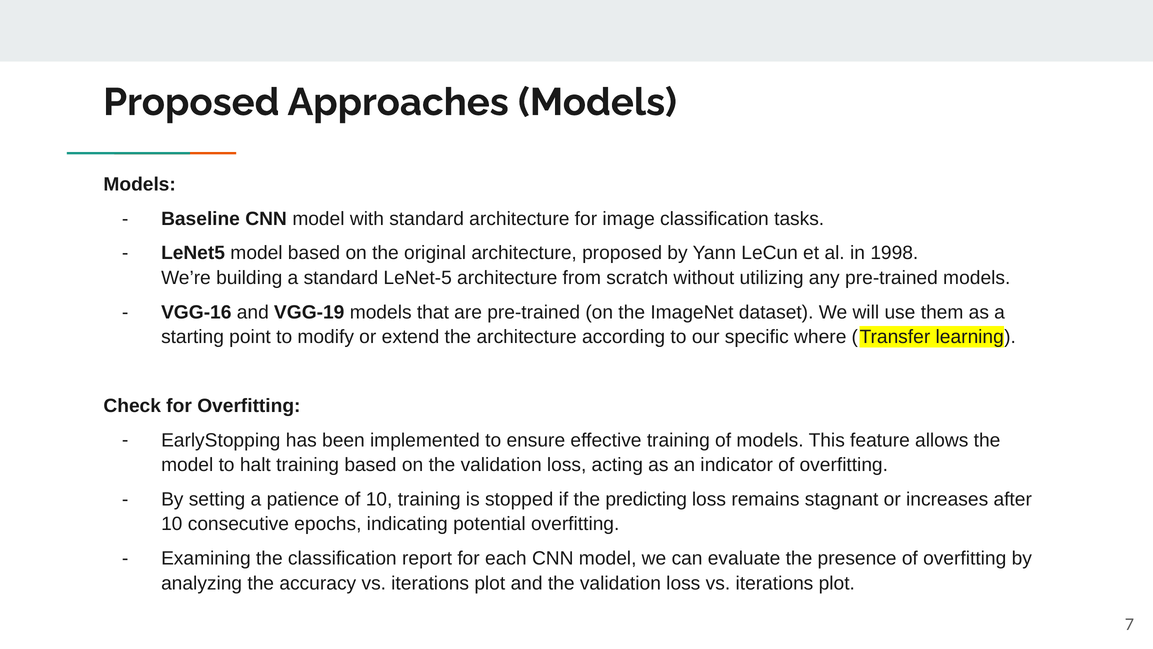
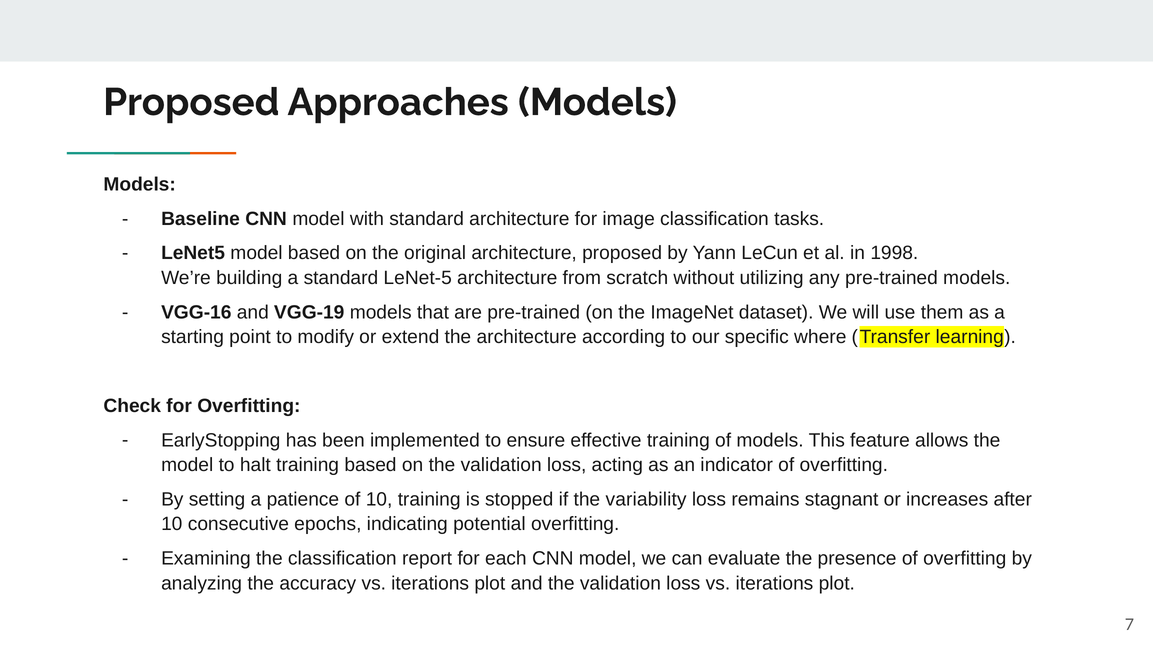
predicting: predicting -> variability (646, 499)
